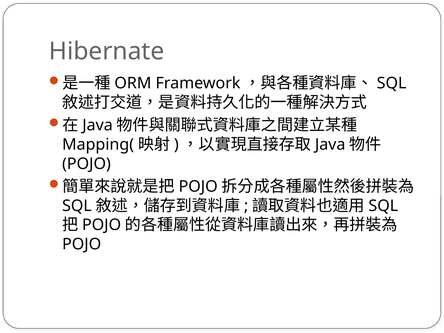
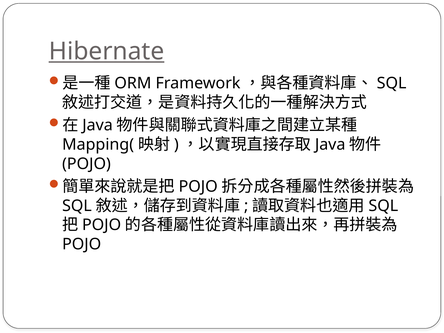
Hibernate underline: none -> present (107, 51)
